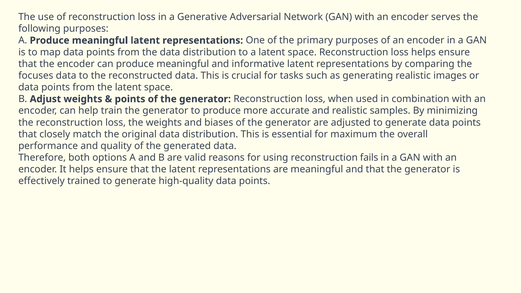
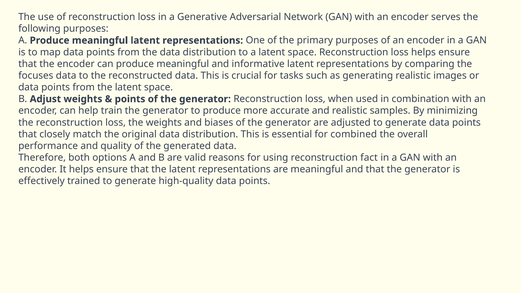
maximum: maximum -> combined (354, 134)
fails: fails -> fact (369, 158)
